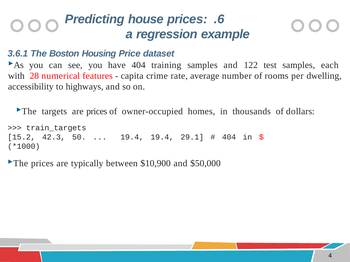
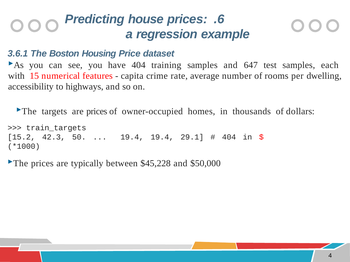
122: 122 -> 647 (251, 65)
28: 28 -> 15 (34, 76)
$10,900: $10,900 -> $45,228 (156, 164)
